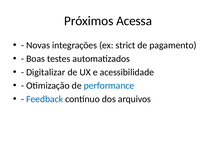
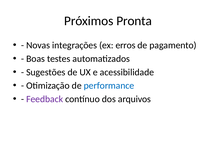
Acessa: Acessa -> Pronta (134, 21)
strict: strict -> erros (125, 45)
Digitalizar: Digitalizar -> Sugestões (46, 72)
Feedback colour: blue -> purple (45, 99)
